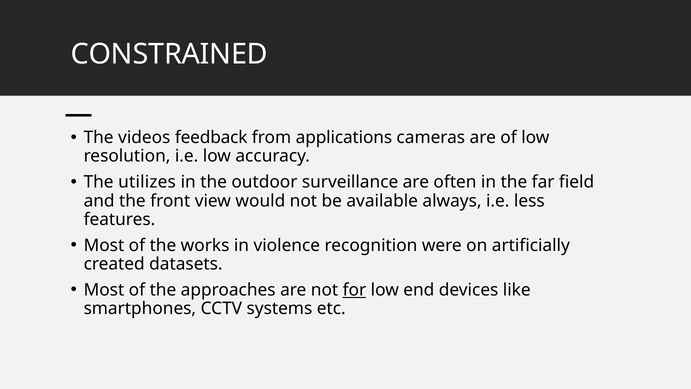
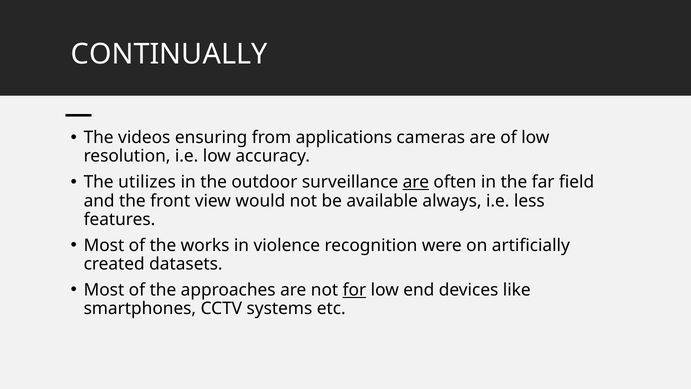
CONSTRAINED: CONSTRAINED -> CONTINUALLY (169, 54)
feedback: feedback -> ensuring (211, 137)
are underline: none -> present (416, 182)
